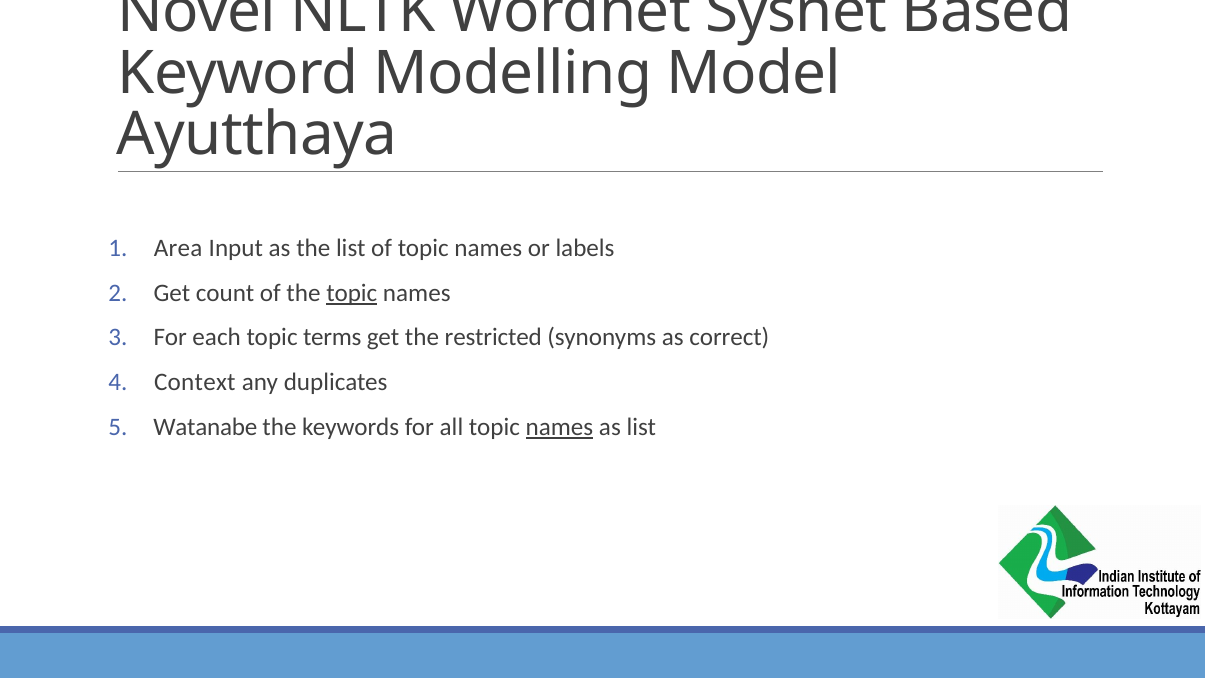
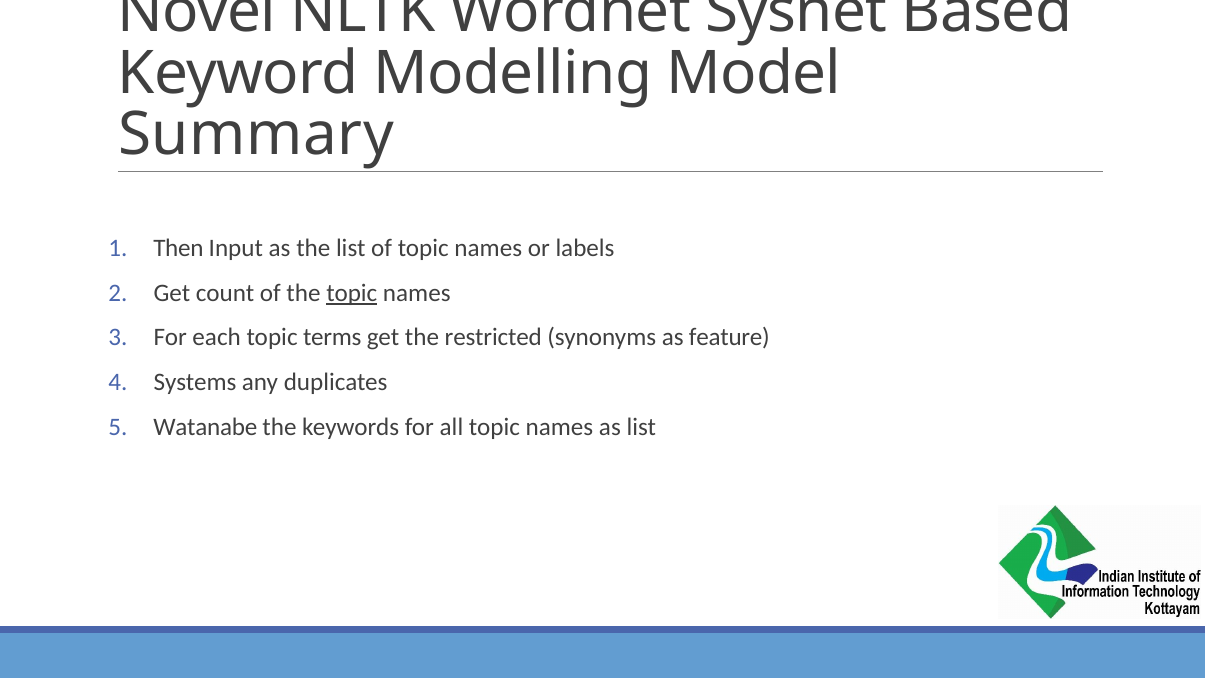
Ayutthaya: Ayutthaya -> Summary (256, 135)
Area: Area -> Then (178, 248)
correct: correct -> feature (729, 338)
Context: Context -> Systems (195, 382)
names underline: present -> none (559, 427)
